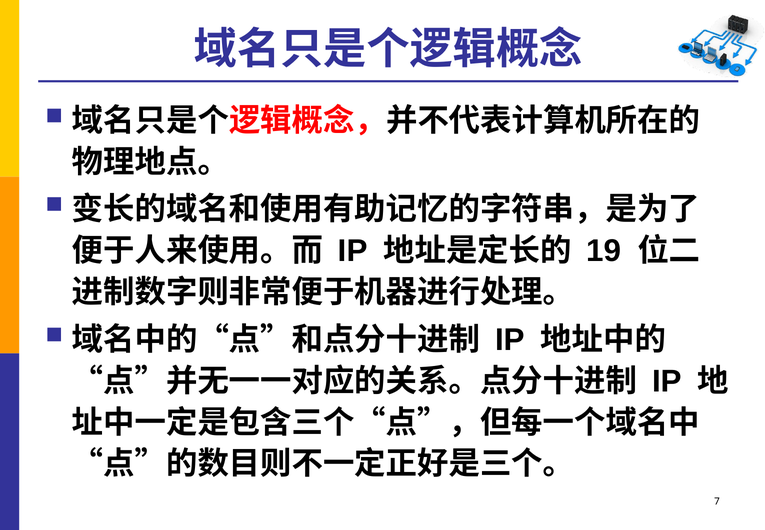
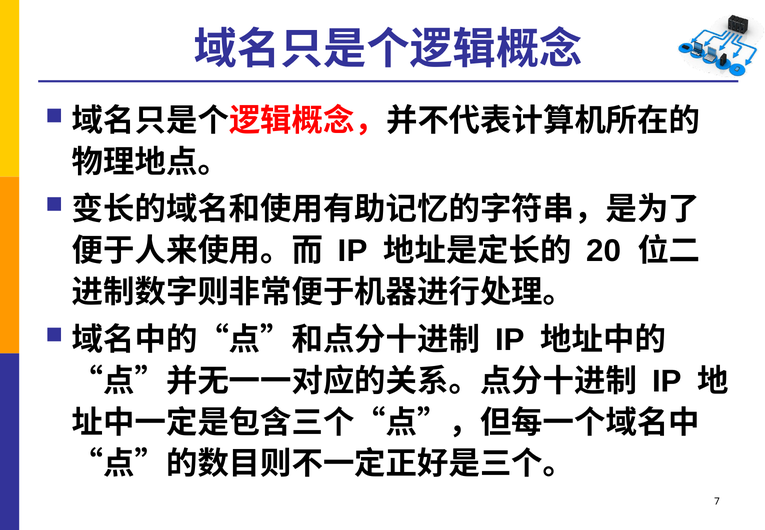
19: 19 -> 20 (604, 251)
